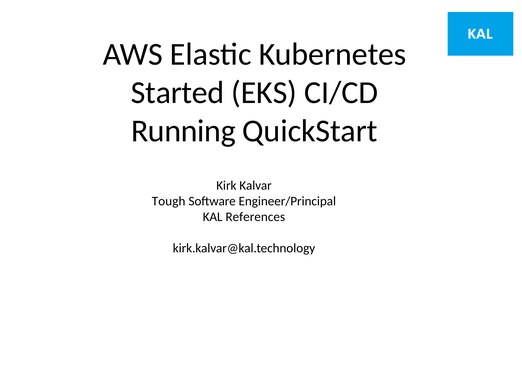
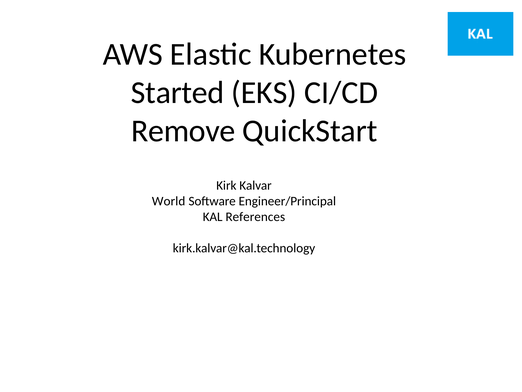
Running: Running -> Remove (183, 131)
Tough: Tough -> World (169, 201)
